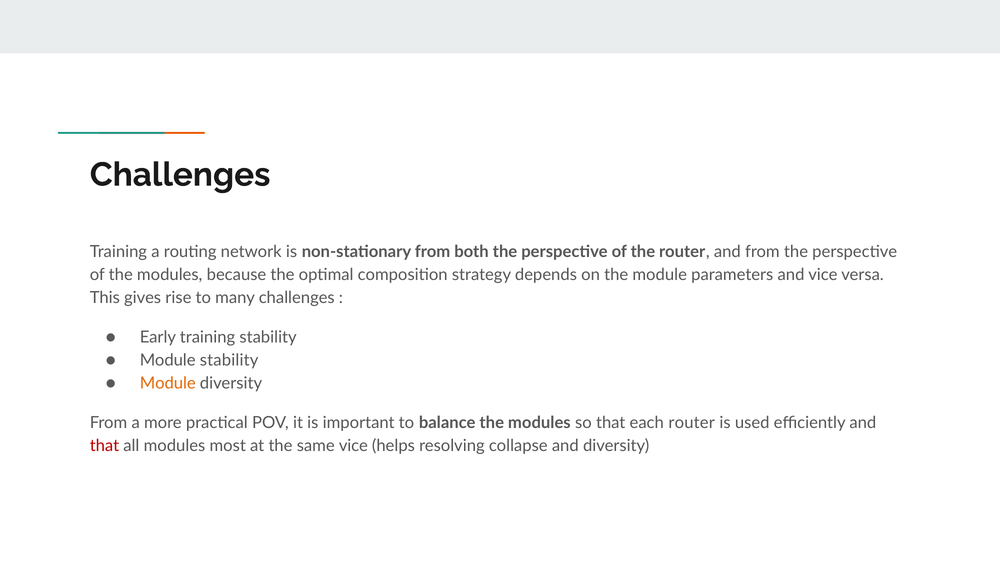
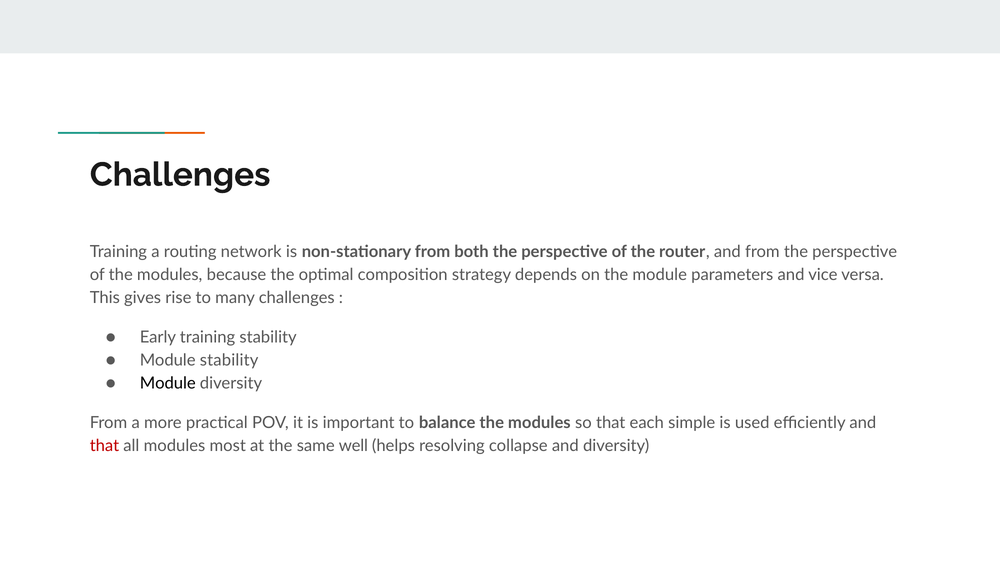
Module colour: orange -> black (168, 383)
each router: router -> simple (692, 423)
same vice: vice -> well (353, 446)
